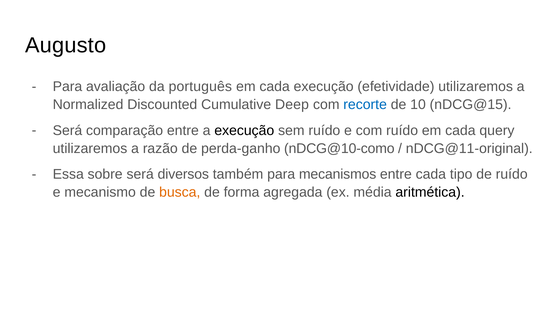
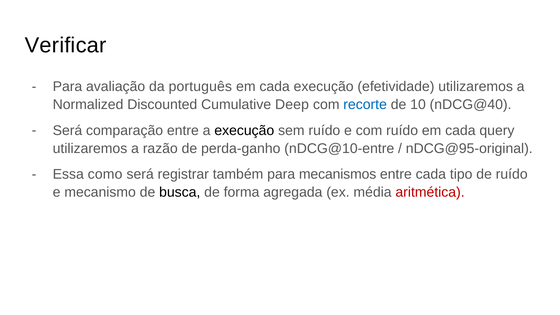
Augusto: Augusto -> Verificar (66, 45)
nDCG@15: nDCG@15 -> nDCG@40 (471, 105)
nDCG@10-como: nDCG@10-como -> nDCG@10-entre (339, 148)
nDCG@11-original: nDCG@11-original -> nDCG@95-original (469, 148)
sobre: sobre -> como (105, 174)
diversos: diversos -> registrar (183, 174)
busca colour: orange -> black (180, 192)
aritmética colour: black -> red (430, 192)
